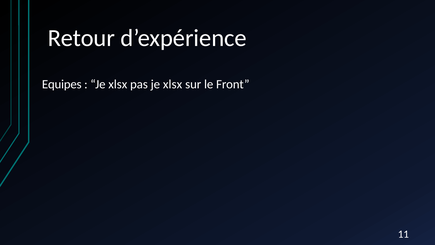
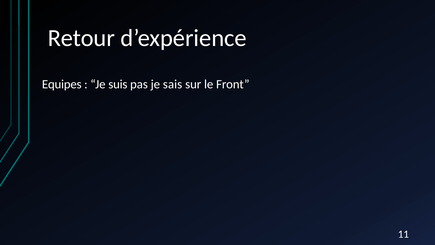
xlsx: xlsx -> suis (118, 84)
pas je xlsx: xlsx -> sais (173, 84)
